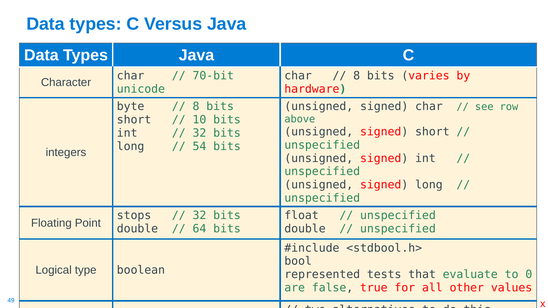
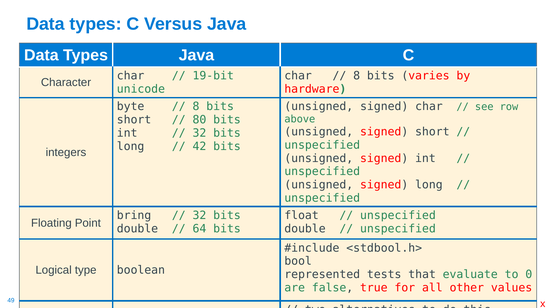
70-bit: 70-bit -> 19-bit (213, 76)
10: 10 -> 80 (199, 120)
54: 54 -> 42 (199, 146)
stops: stops -> bring (134, 216)
